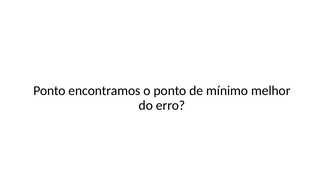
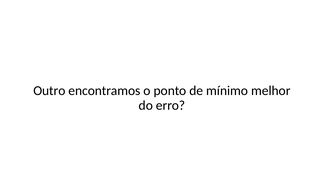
Ponto: Ponto -> Outro (49, 91)
